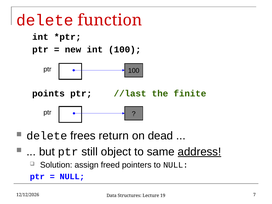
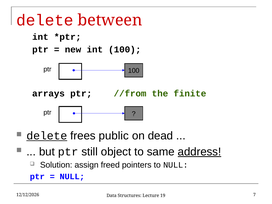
function: function -> between (110, 20)
points: points -> arrays (48, 94)
//last: //last -> //from (130, 94)
delete underline: none -> present (47, 136)
return: return -> public (114, 136)
